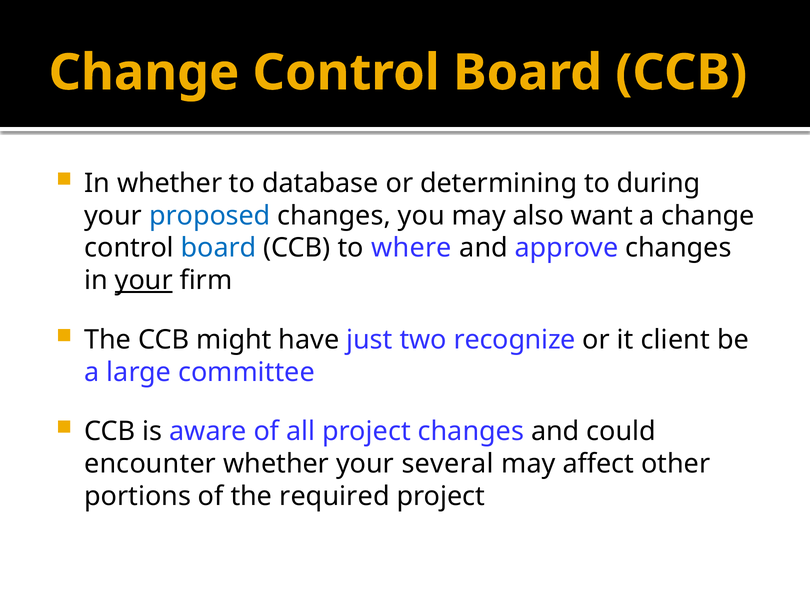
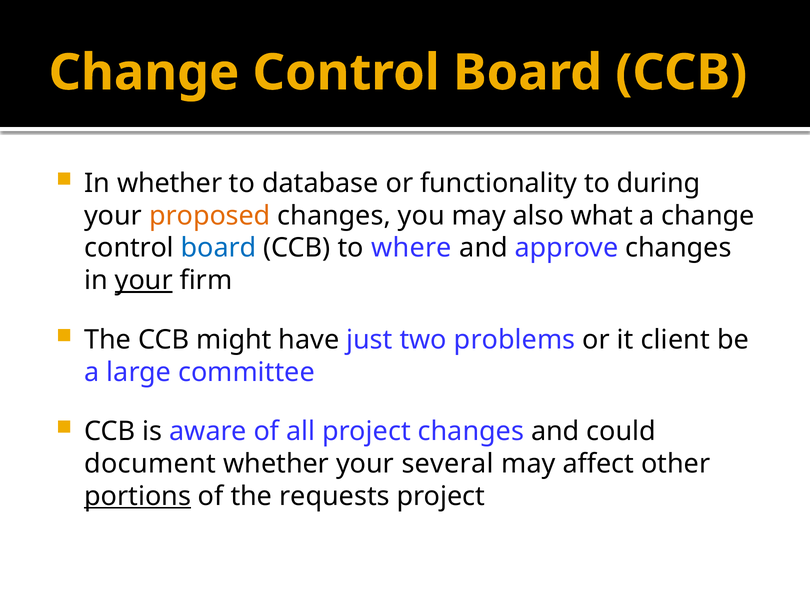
determining: determining -> functionality (499, 183)
proposed colour: blue -> orange (210, 216)
want: want -> what (602, 216)
recognize: recognize -> problems (515, 340)
encounter: encounter -> document (150, 464)
portions underline: none -> present (138, 497)
required: required -> requests (335, 497)
